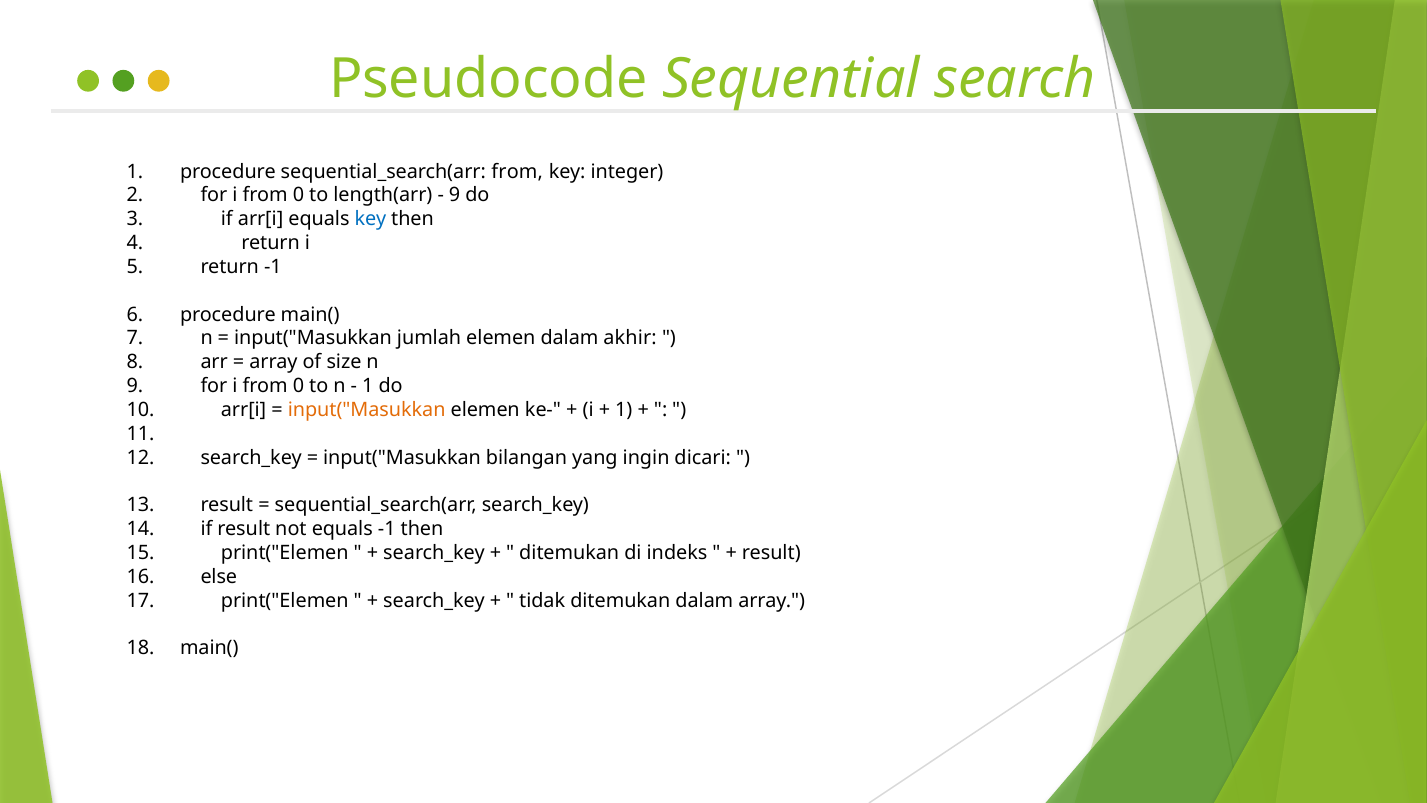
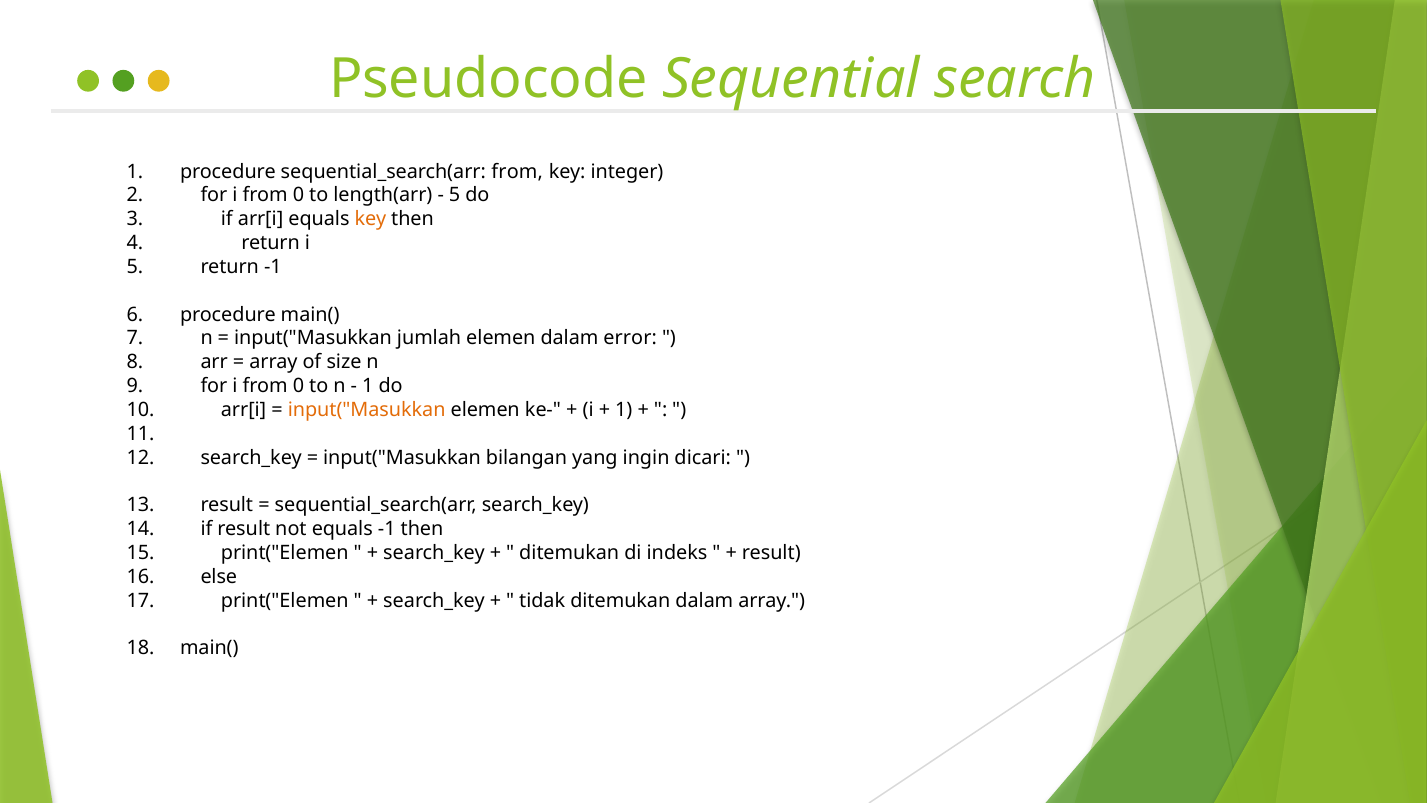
9: 9 -> 5 (455, 195)
key colour: blue -> orange (370, 219)
akhir: akhir -> error (630, 338)
